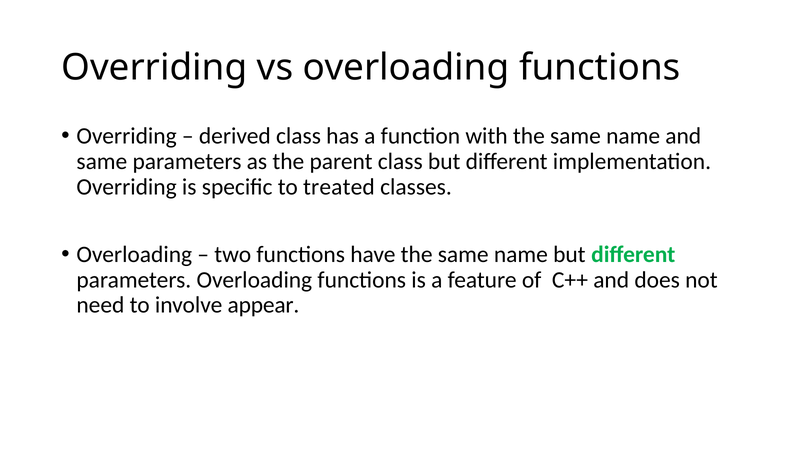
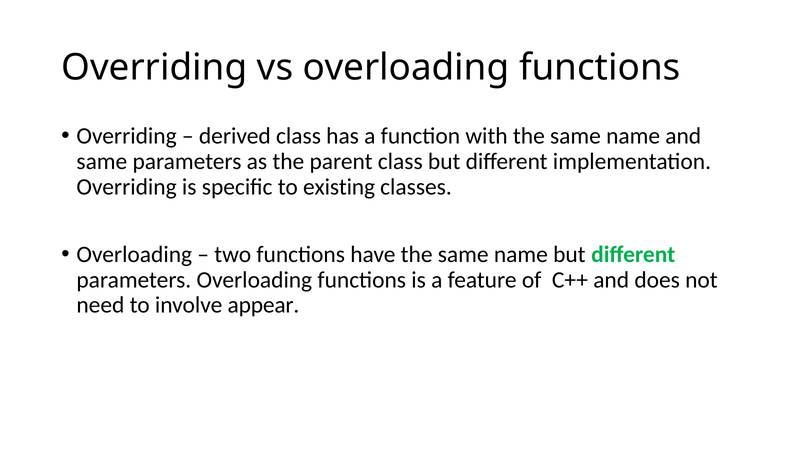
treated: treated -> existing (339, 187)
